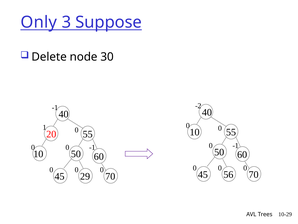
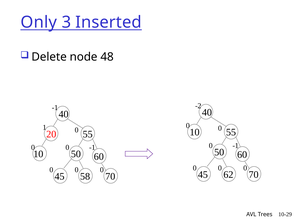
Suppose: Suppose -> Inserted (109, 22)
30: 30 -> 48 (107, 57)
56: 56 -> 62 (228, 174)
29: 29 -> 58 (85, 176)
